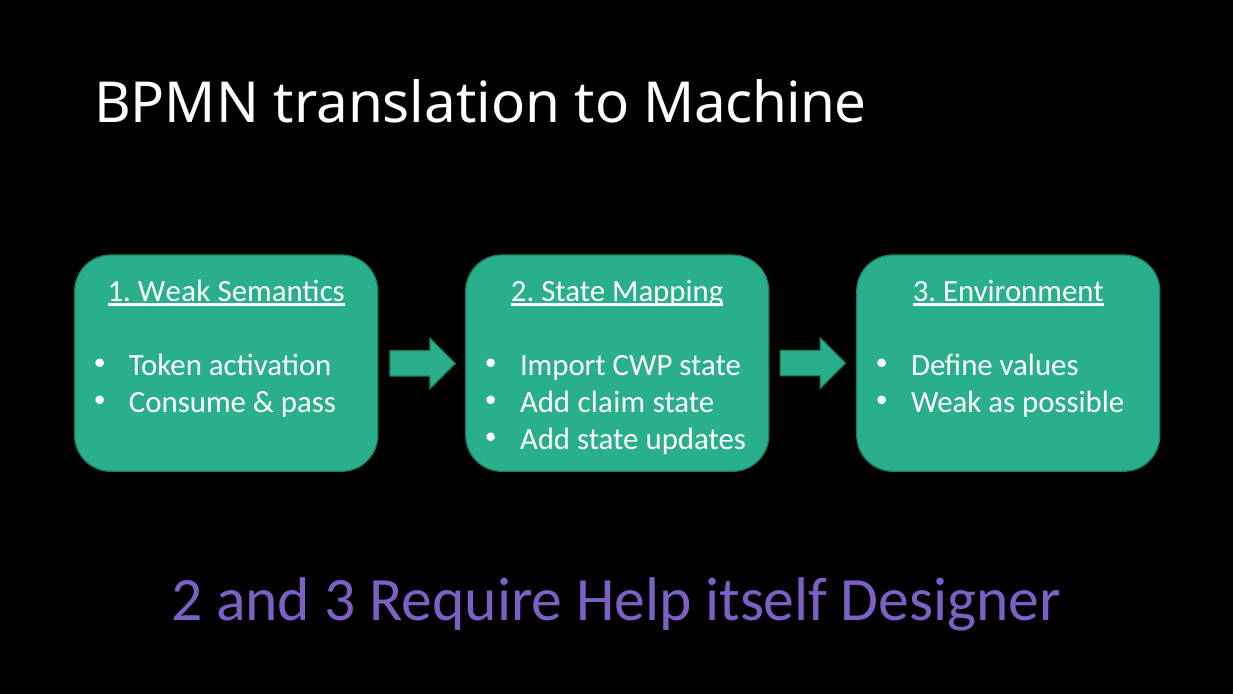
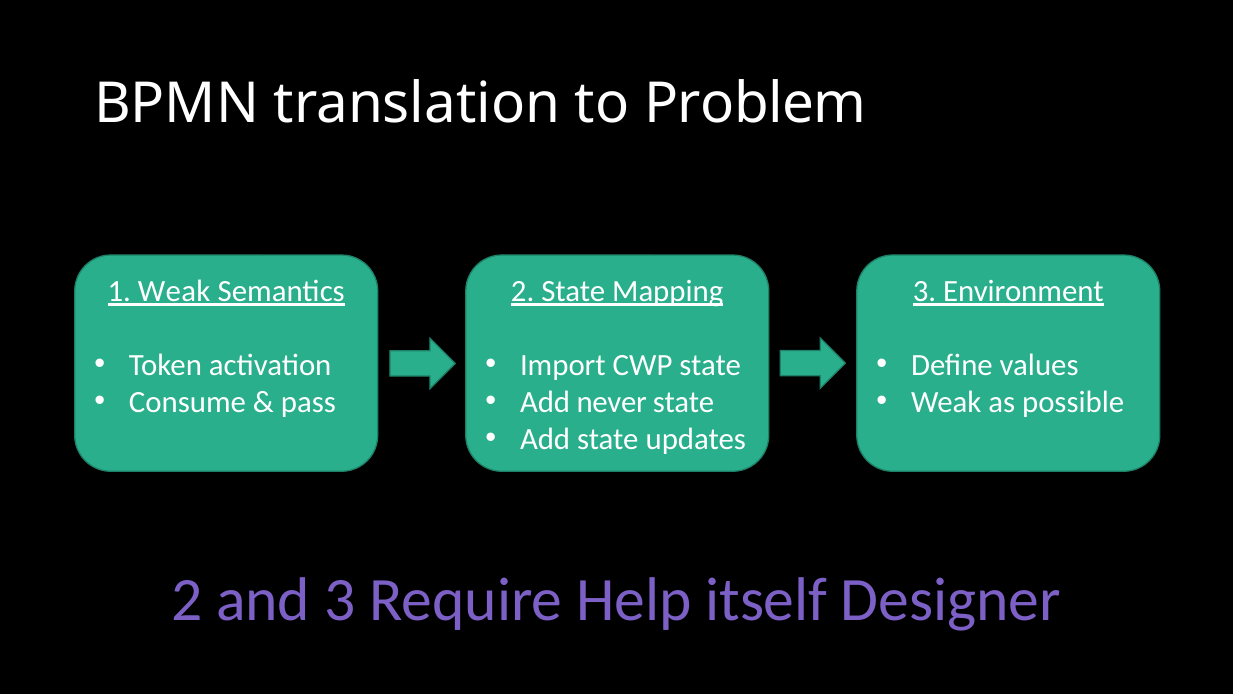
Machine: Machine -> Problem (755, 104)
claim: claim -> never (612, 402)
